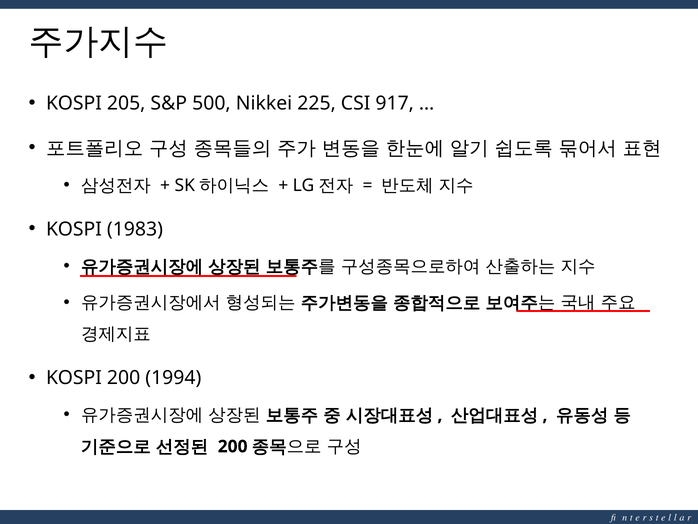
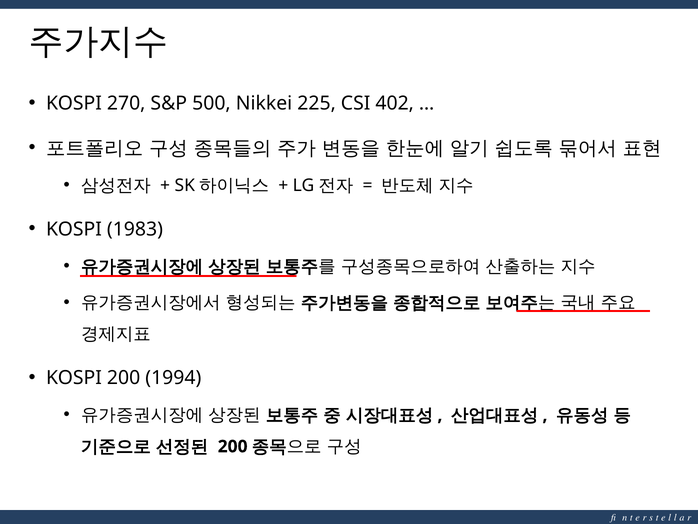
205: 205 -> 270 (126, 103)
917: 917 -> 402 (395, 103)
